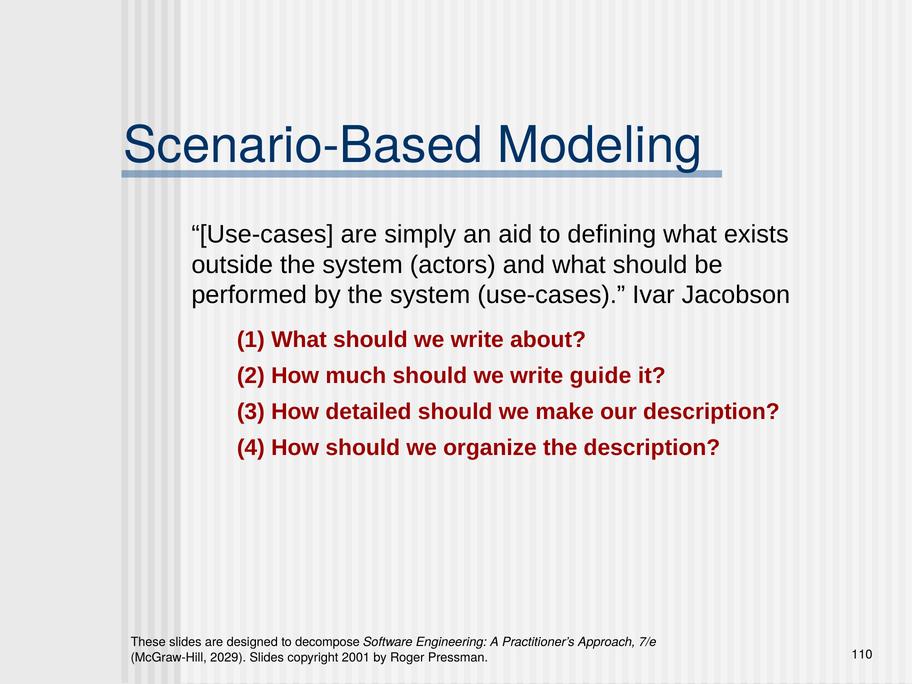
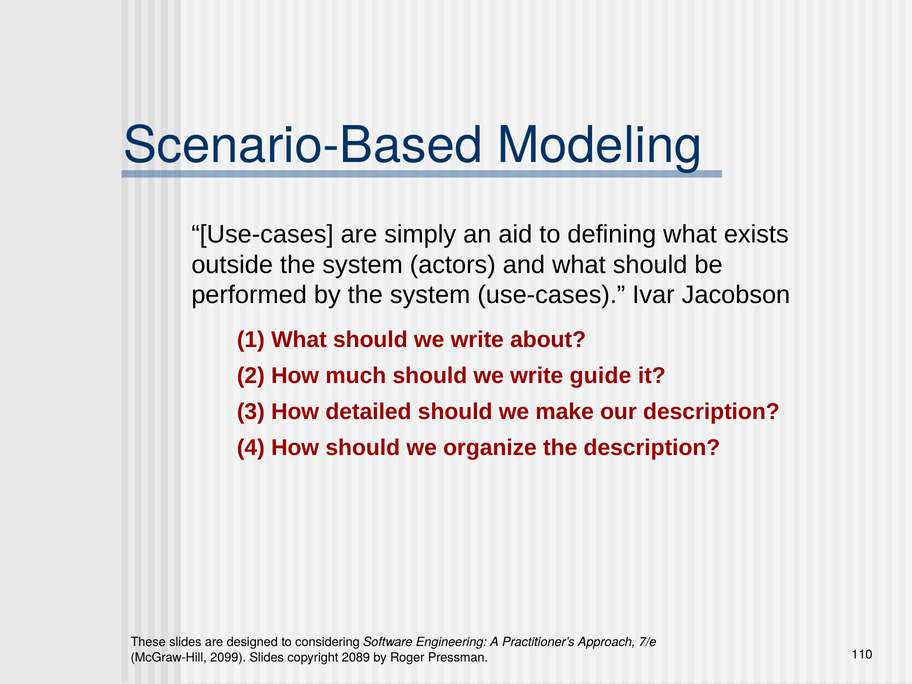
decompose: decompose -> considering (327, 642)
2029: 2029 -> 2099 (228, 657)
2001: 2001 -> 2089 (356, 657)
